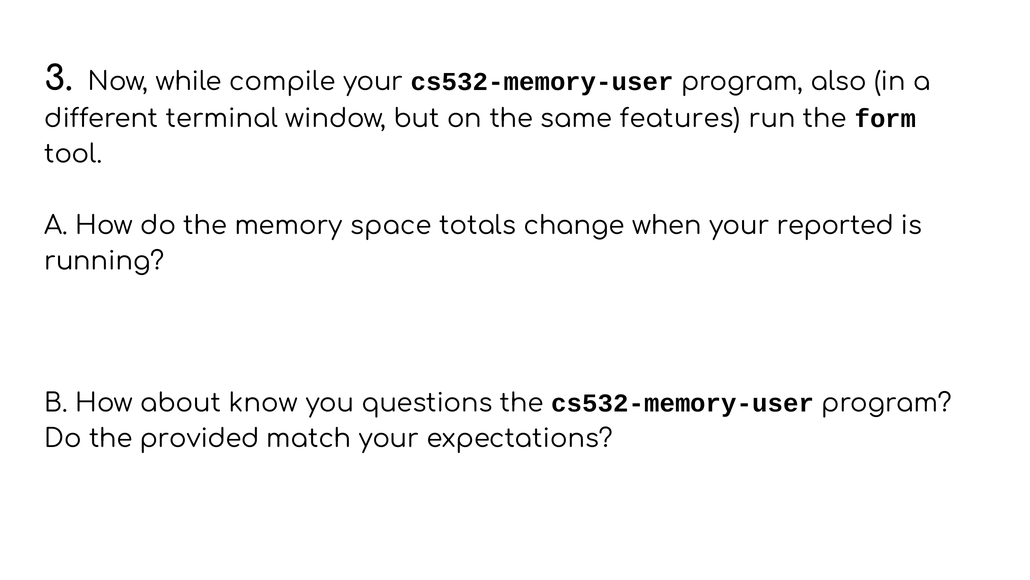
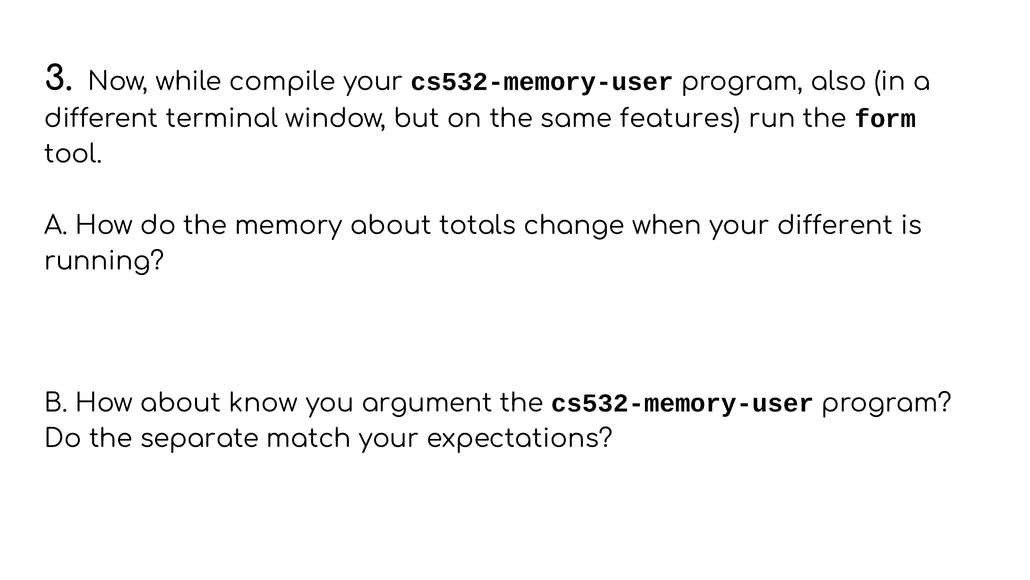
memory space: space -> about (391, 225)
your reported: reported -> different (835, 225)
questions: questions -> argument (427, 403)
provided: provided -> separate (200, 438)
